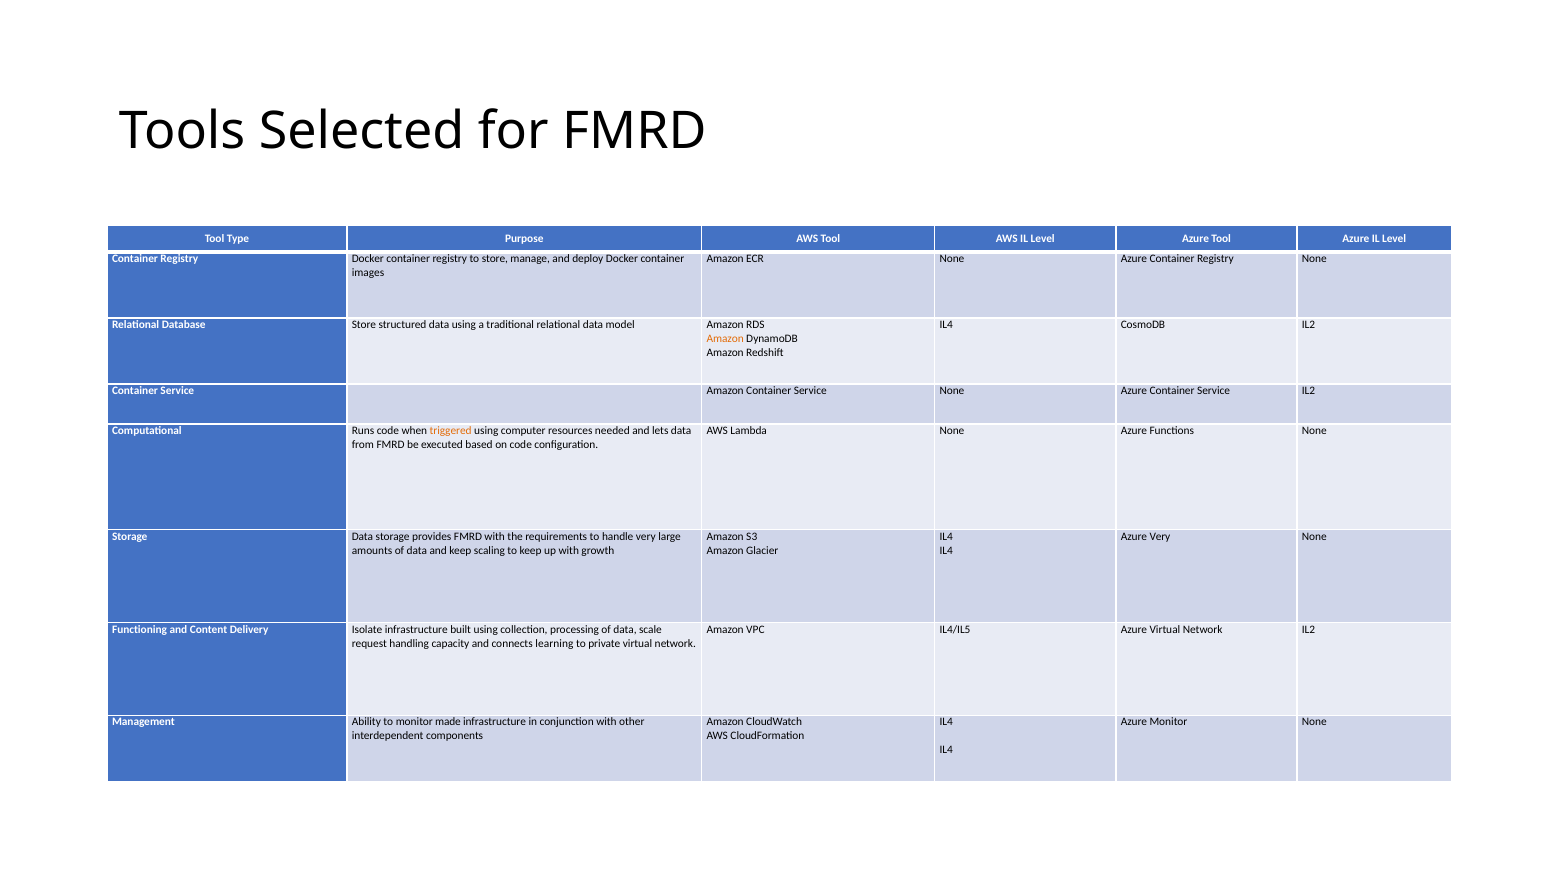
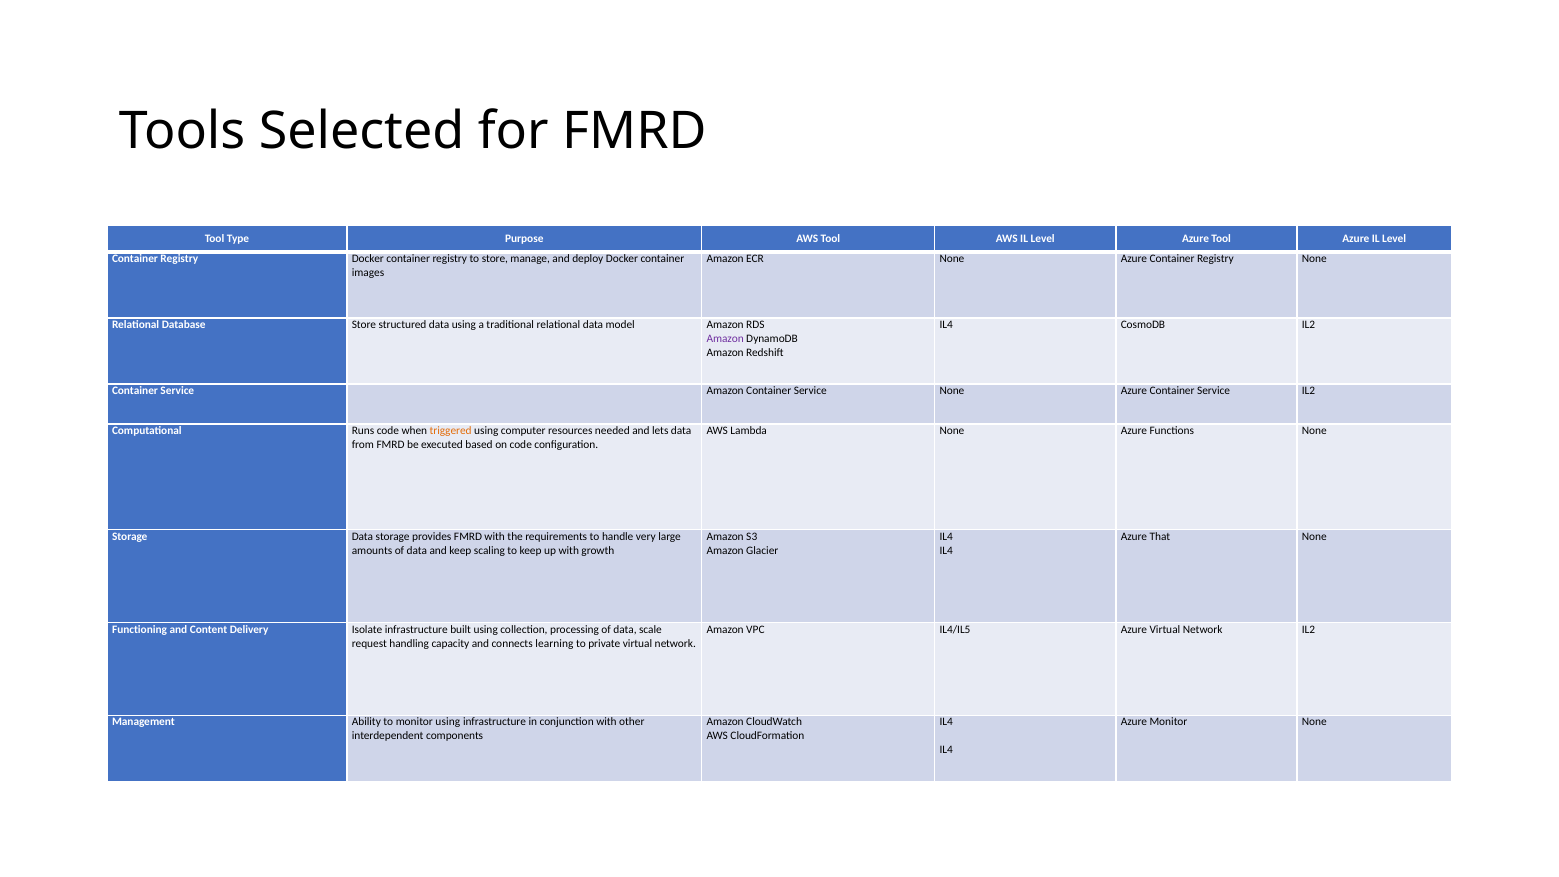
Amazon colour: orange -> purple (725, 339)
Azure Very: Very -> That (1160, 537)
monitor made: made -> using (448, 722)
